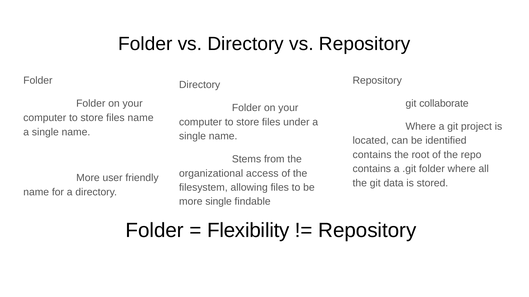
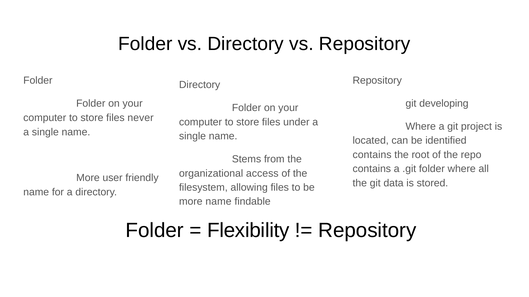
collaborate: collaborate -> developing (444, 104)
files name: name -> never (141, 118)
more single: single -> name (218, 202)
